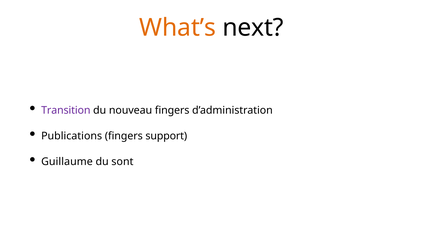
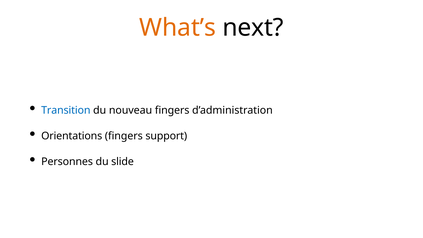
Transition colour: purple -> blue (66, 110)
Publications: Publications -> Orientations (72, 136)
Guillaume: Guillaume -> Personnes (67, 162)
sont: sont -> slide (123, 162)
